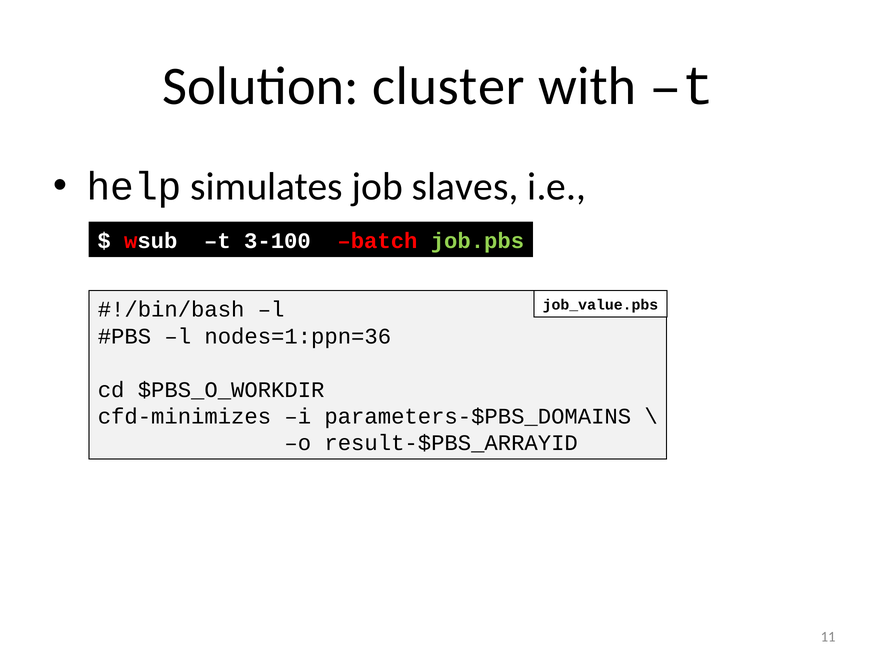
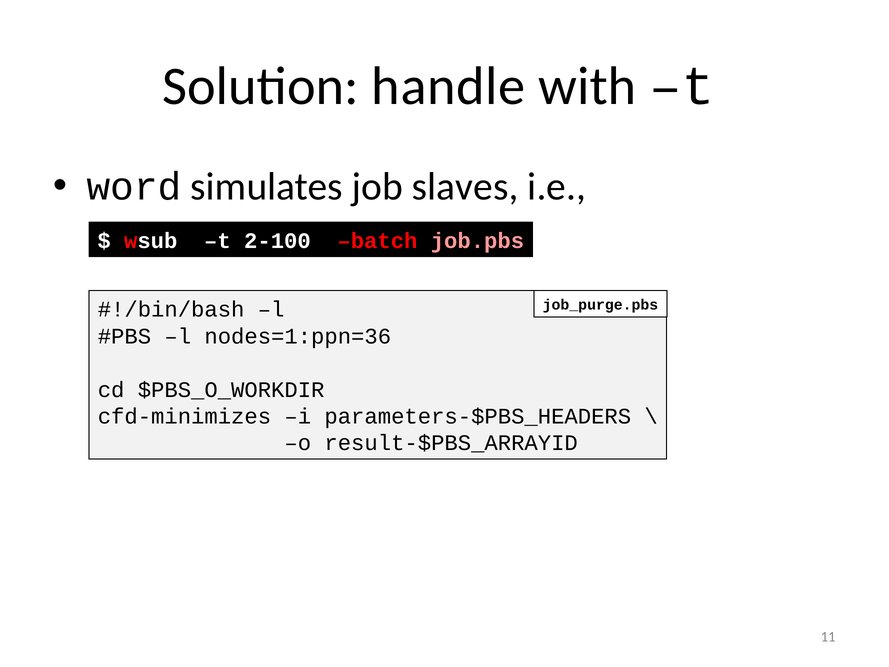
cluster: cluster -> handle (448, 86)
help: help -> word (134, 186)
3-100: 3-100 -> 2-100 (277, 241)
job.pbs colour: light green -> pink (477, 241)
job_value.pbs: job_value.pbs -> job_purge.pbs (600, 305)
parameters-$PBS_DOMAINS: parameters-$PBS_DOMAINS -> parameters-$PBS_HEADERS (478, 416)
